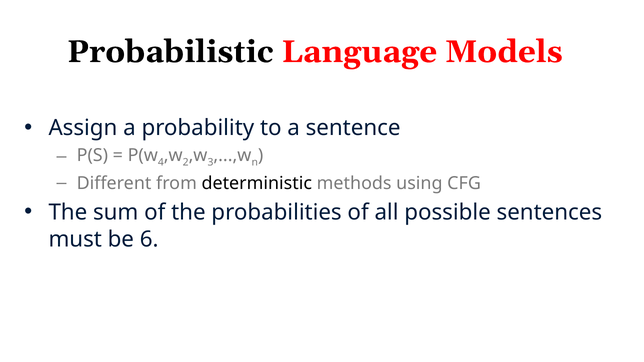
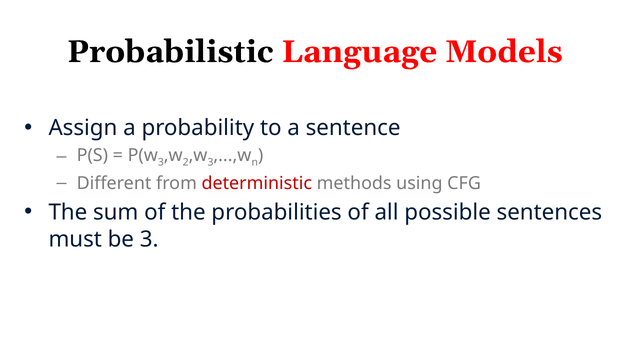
4: 4 -> 3 (161, 163)
deterministic colour: black -> red (257, 184)
be 6: 6 -> 3 (149, 239)
